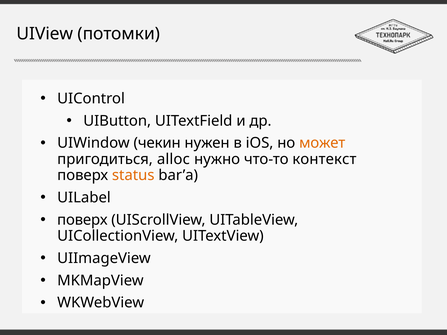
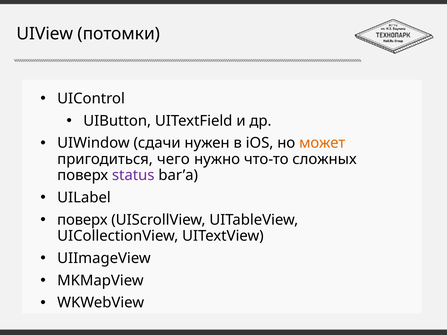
чекин: чекин -> сдачи (157, 143)
alloc: alloc -> чего (173, 159)
контекст: контекст -> сложных (324, 159)
status colour: orange -> purple (133, 175)
